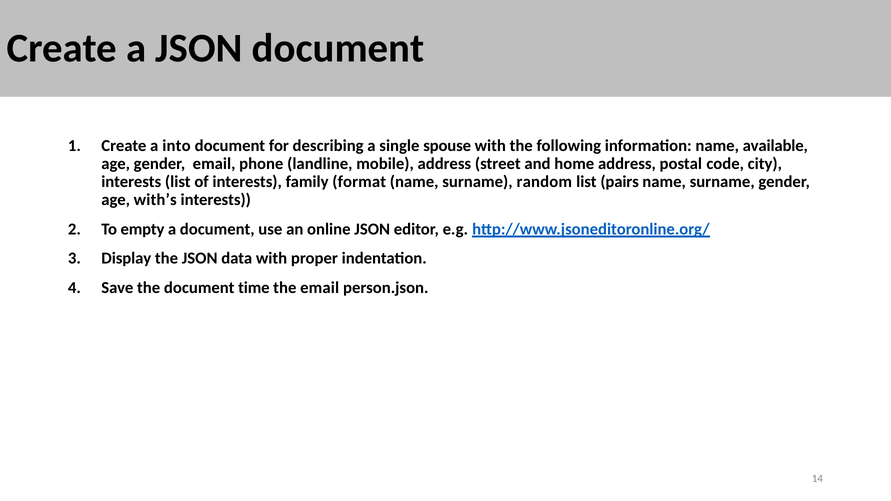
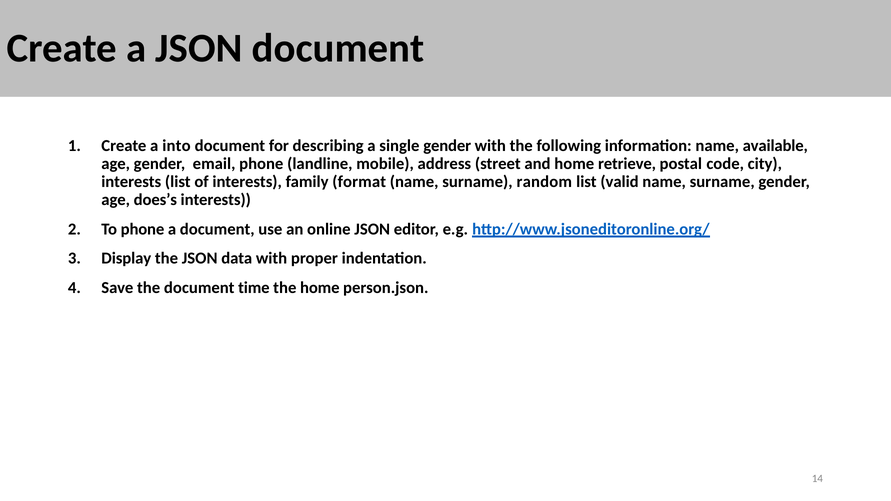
single spouse: spouse -> gender (447, 146)
home address: address -> retrieve (627, 164)
pairs: pairs -> valid (620, 182)
with’s: with’s -> does’s (155, 200)
To empty: empty -> phone (143, 229)
the email: email -> home (320, 288)
